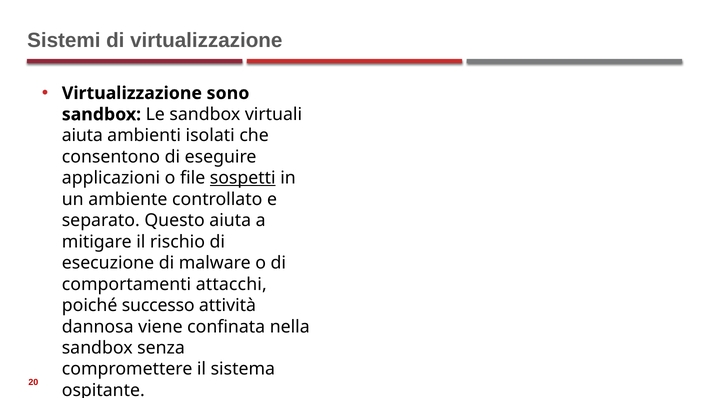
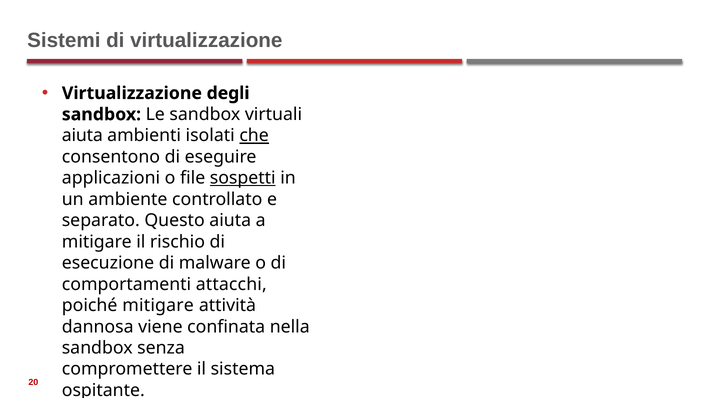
sono: sono -> degli (228, 93)
che underline: none -> present (254, 136)
poiché successo: successo -> mitigare (158, 306)
